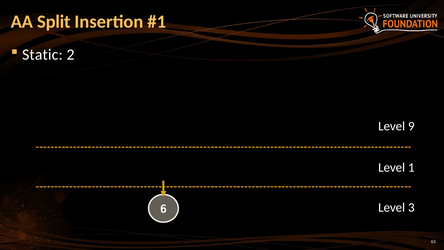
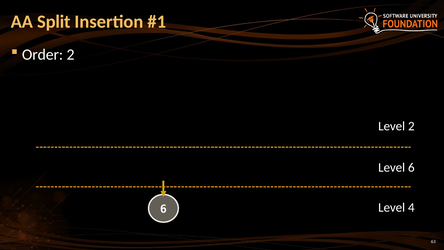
Static: Static -> Order (43, 55)
Level 9: 9 -> 2 (411, 126)
Level 1: 1 -> 6 (411, 168)
3: 3 -> 4 (411, 207)
